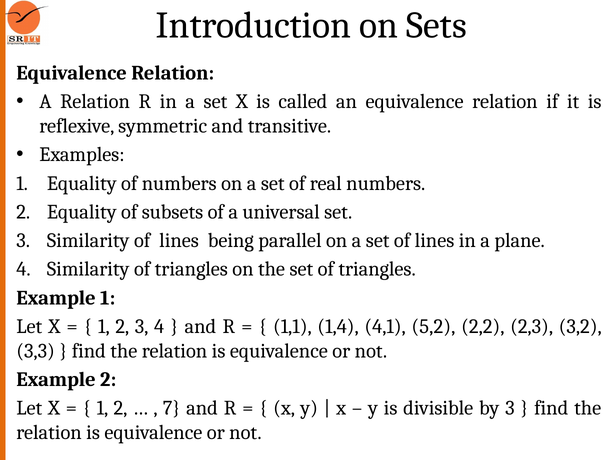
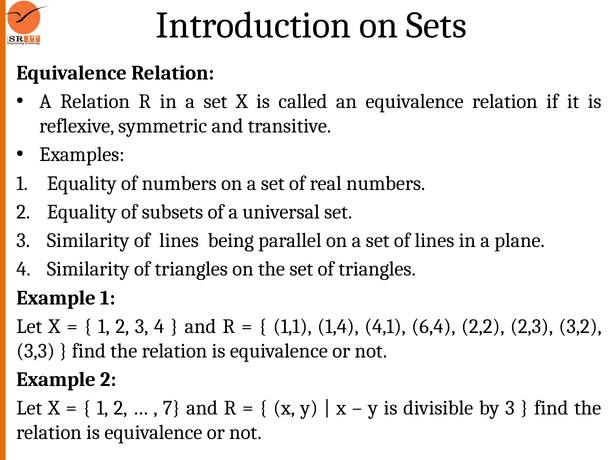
5,2: 5,2 -> 6,4 (433, 326)
